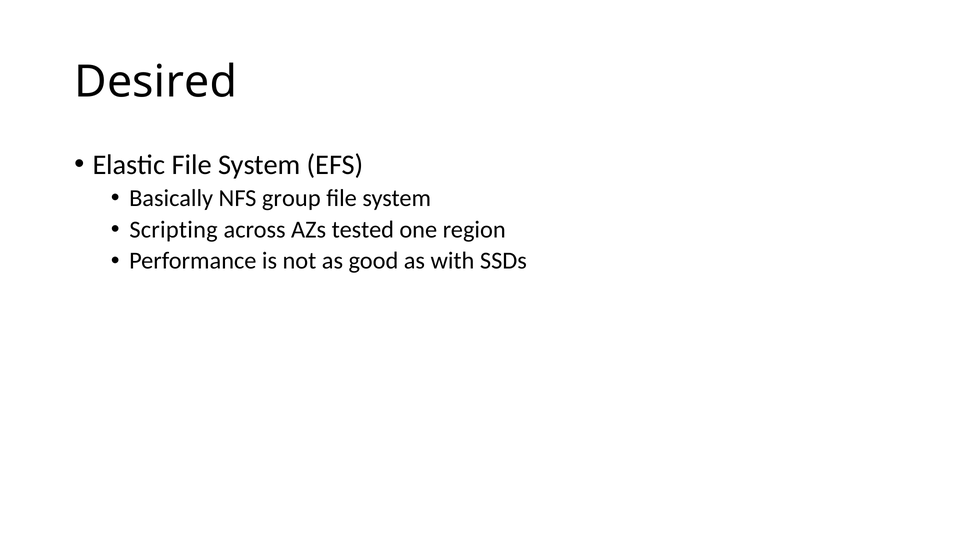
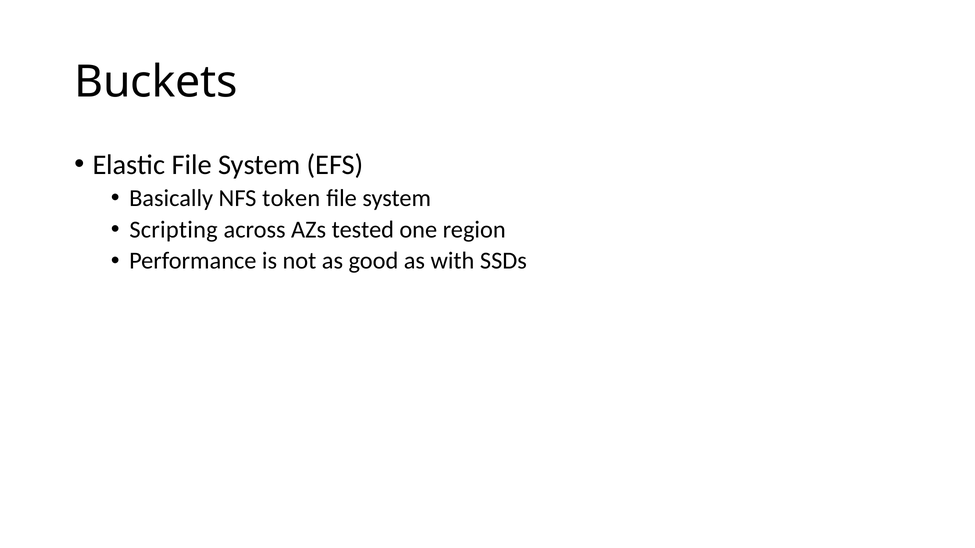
Desired: Desired -> Buckets (156, 82)
group: group -> token (291, 198)
